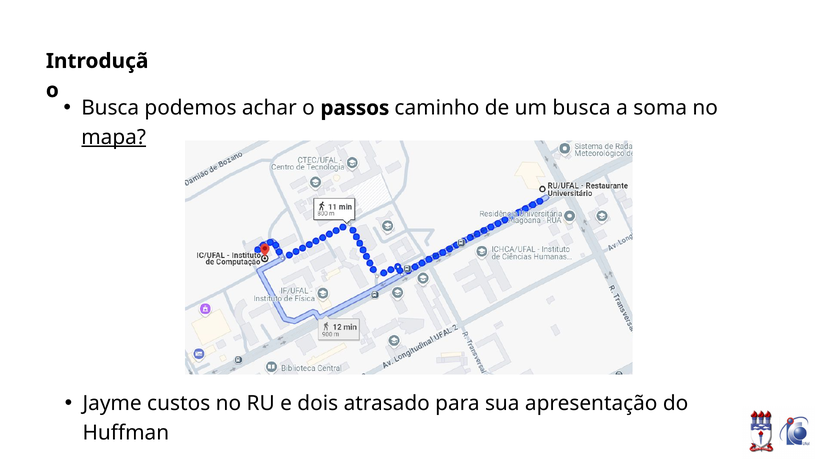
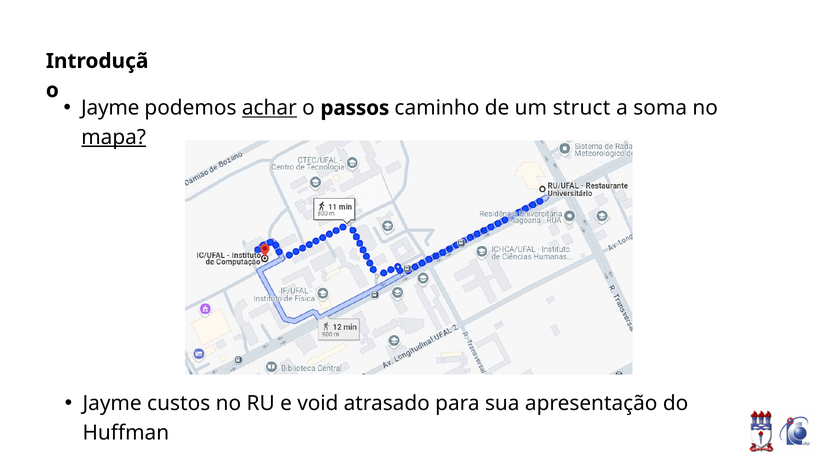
Busca: Busca -> Jayme (110, 108)
achar underline: none -> present (269, 108)
um busca: busca -> struct (582, 108)
dois: dois -> void (318, 403)
